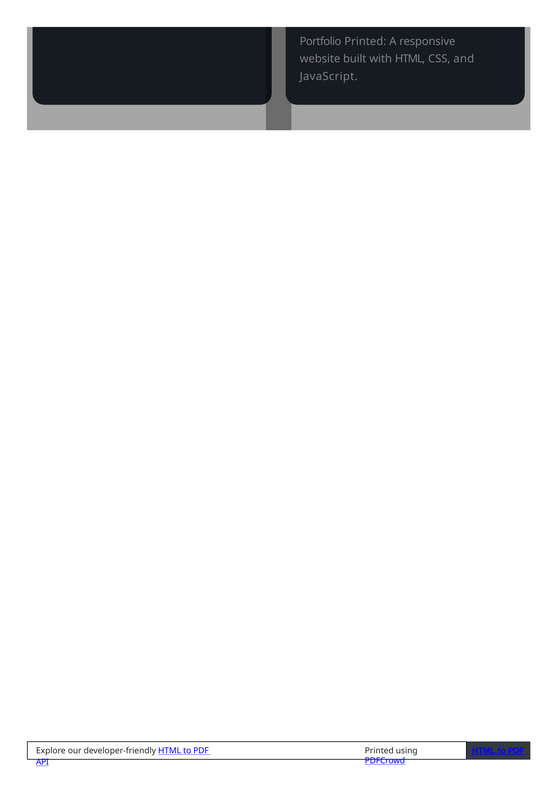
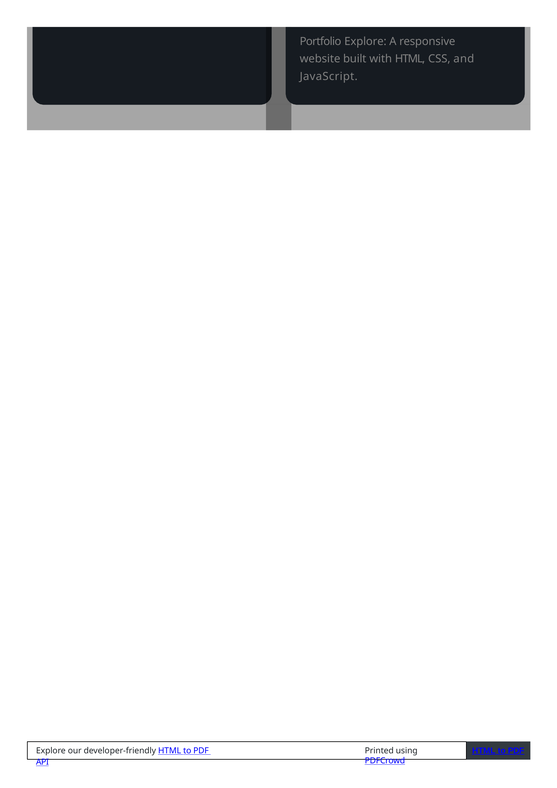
Portfolio Printed: Printed -> Explore (365, 41)
